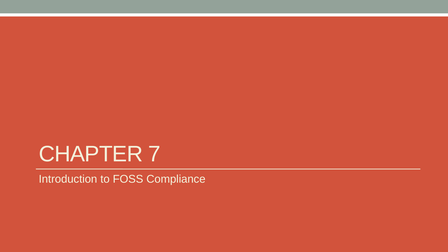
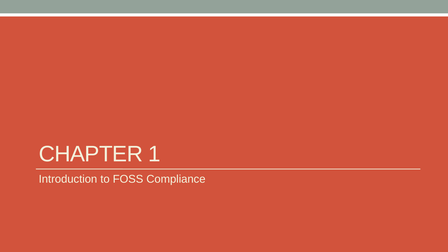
7: 7 -> 1 (154, 154)
